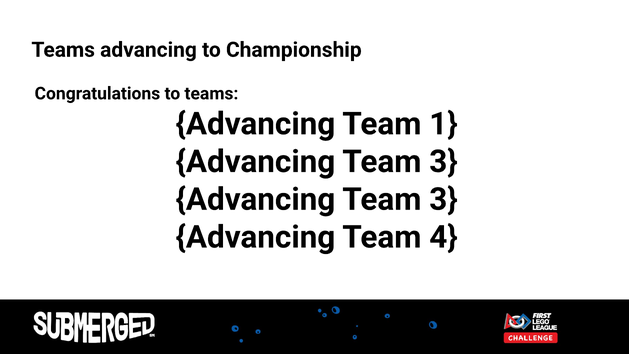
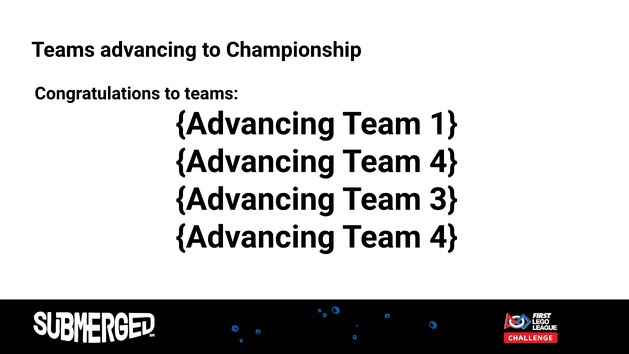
3: 3 -> 4 (443, 162)
